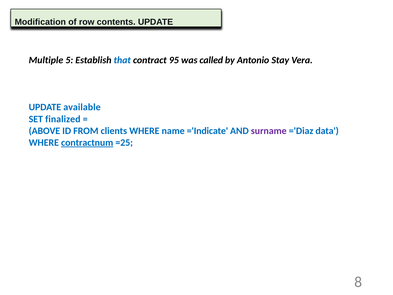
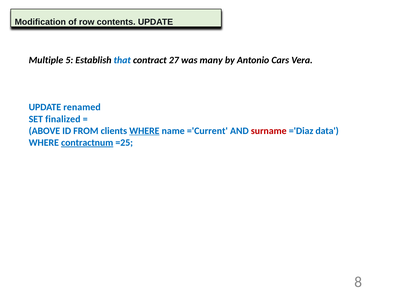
95: 95 -> 27 (174, 60)
called: called -> many (211, 60)
Stay: Stay -> Cars (280, 60)
available: available -> renamed (82, 107)
WHERE underline: none -> present (144, 131)
='Indicate: ='Indicate -> ='Current (207, 131)
surname colour: purple -> red (269, 131)
